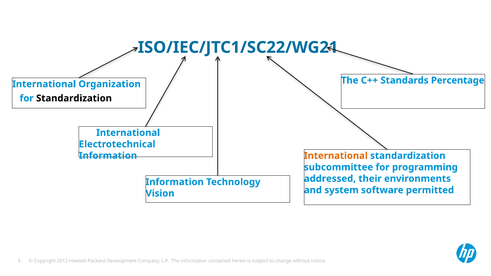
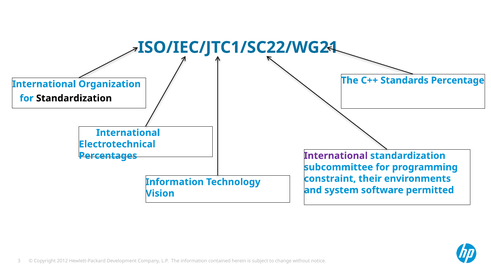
Information: Information -> Percentages (108, 156)
International colour: orange -> purple (336, 156)
addressed: addressed -> constraint (330, 179)
